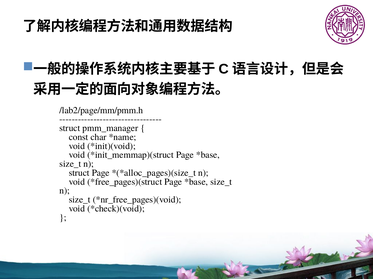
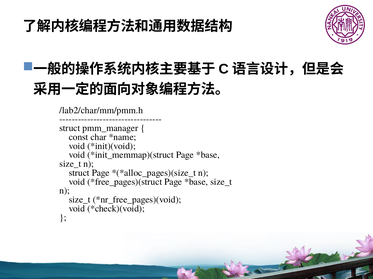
/lab2/page/mm/pmm.h: /lab2/page/mm/pmm.h -> /lab2/char/mm/pmm.h (101, 111)
